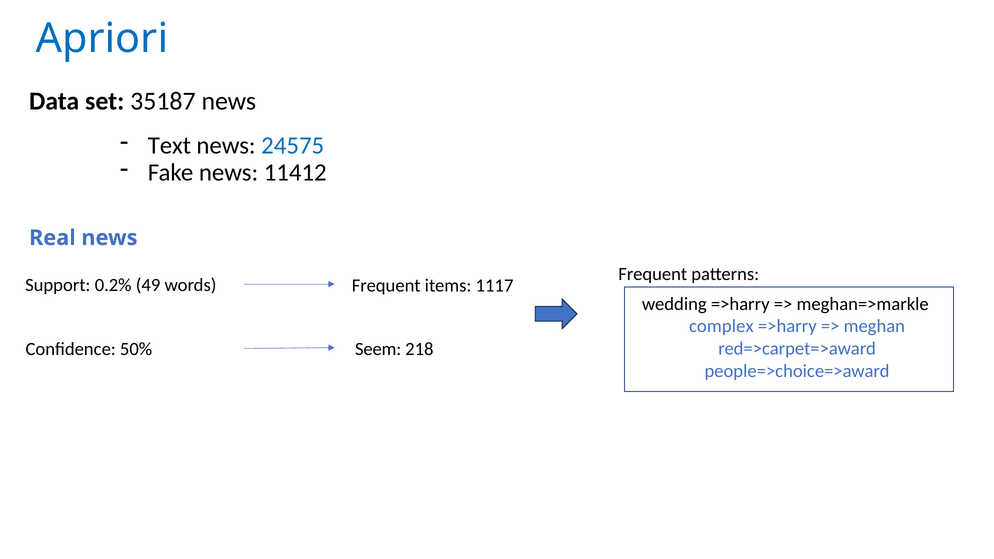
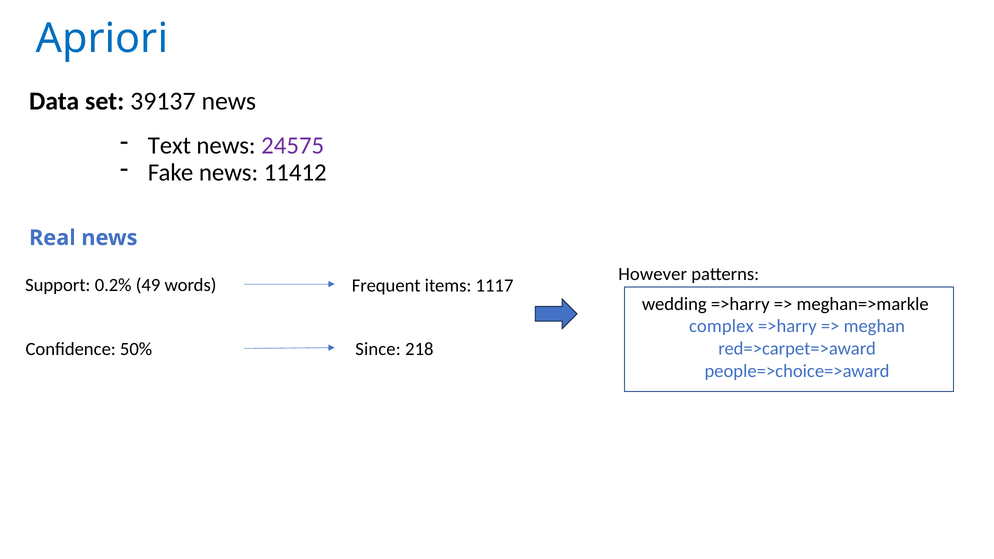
35187: 35187 -> 39137 (163, 101)
24575 colour: blue -> purple (293, 146)
Frequent: Frequent -> However (653, 274)
Seem: Seem -> Since (378, 349)
